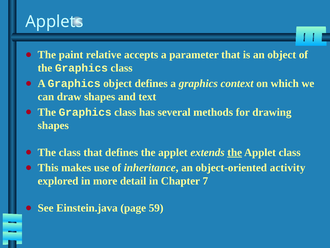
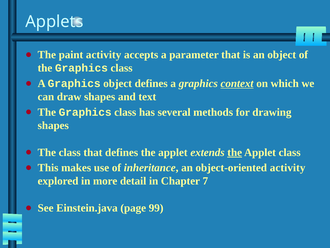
paint relative: relative -> activity (104, 55)
context underline: none -> present (237, 83)
59: 59 -> 99 (156, 208)
